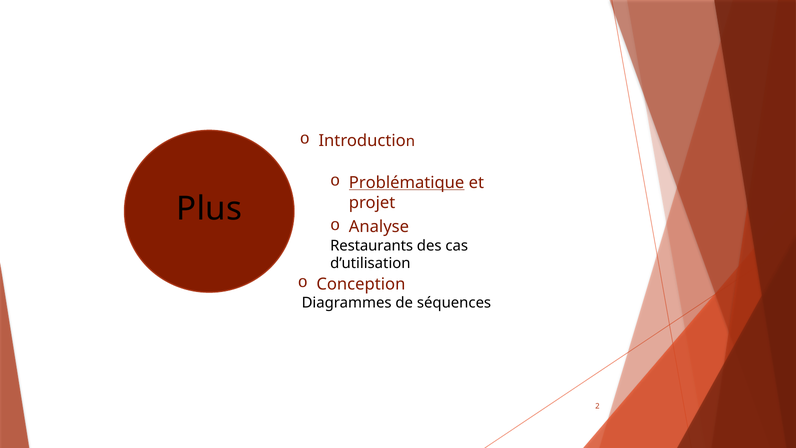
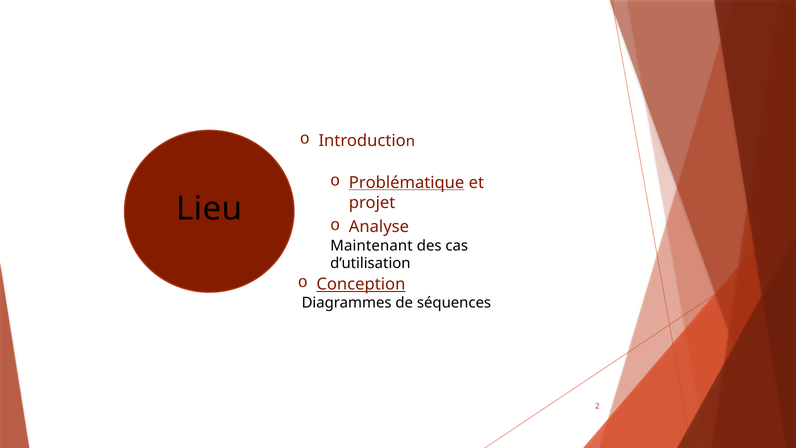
Plus: Plus -> Lieu (209, 209)
Restaurants: Restaurants -> Maintenant (372, 245)
Conception underline: none -> present (361, 284)
